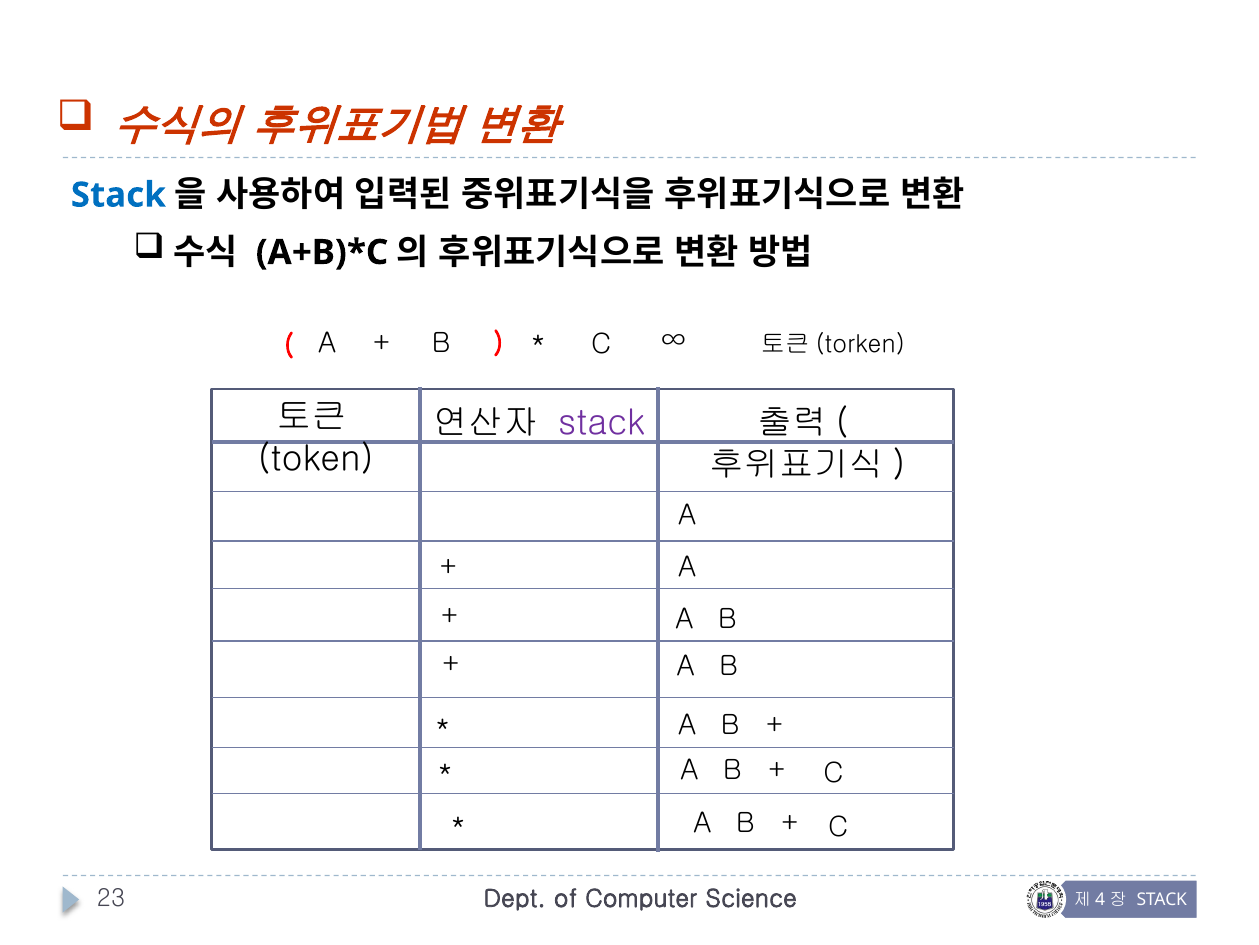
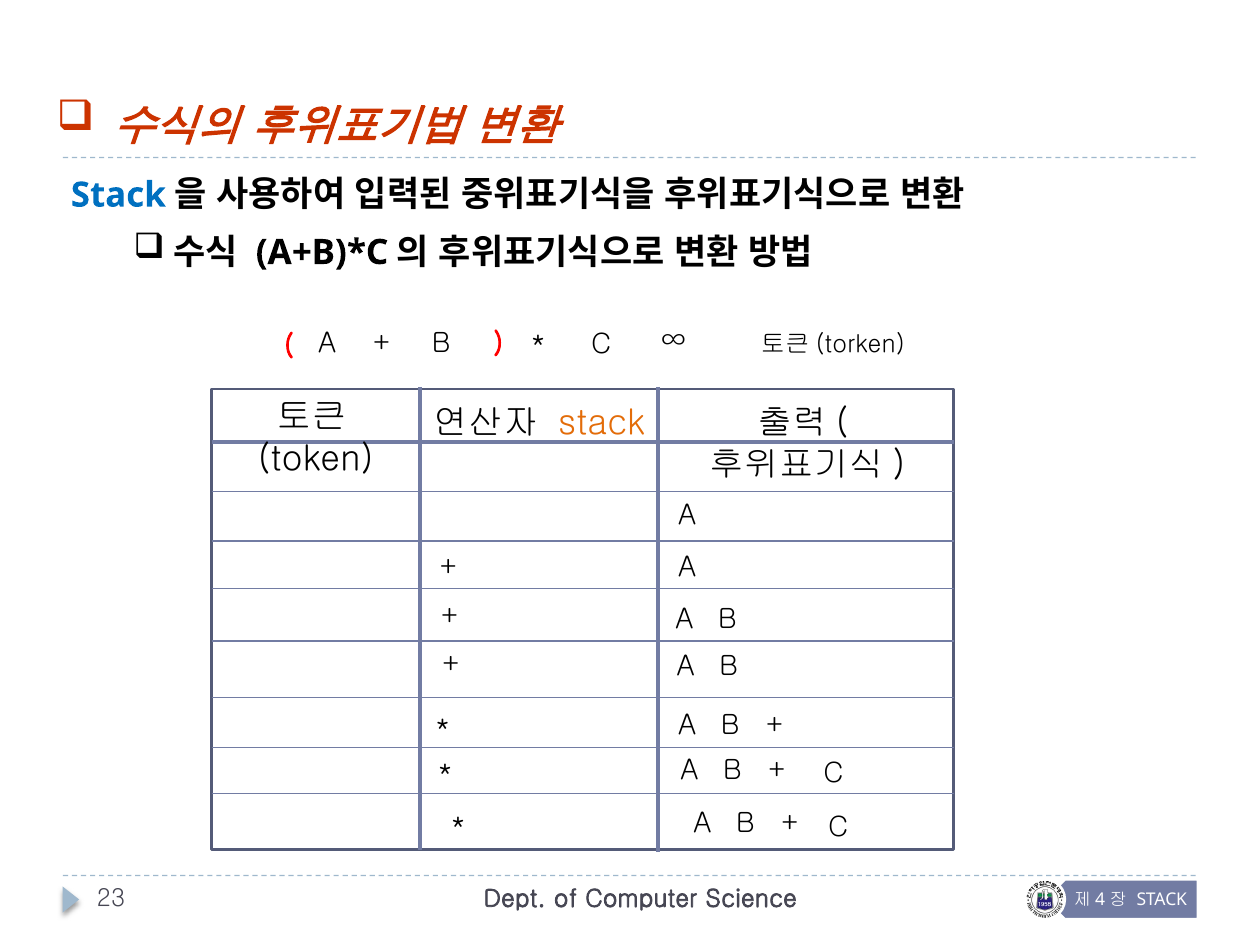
stack colour: purple -> orange (601, 423)
